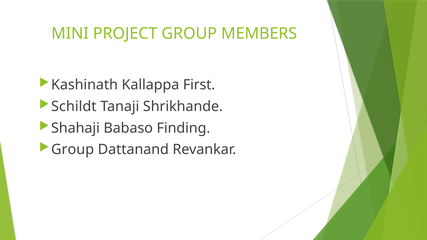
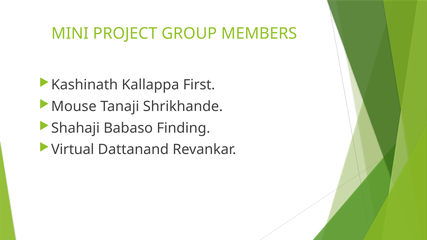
Schildt: Schildt -> Mouse (74, 107)
Group: Group -> Virtual (73, 150)
